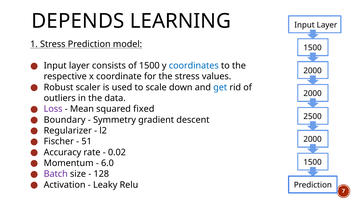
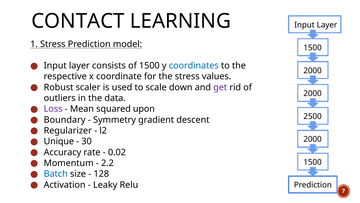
DEPENDS: DEPENDS -> CONTACT (78, 21)
get colour: blue -> purple (220, 87)
fixed: fixed -> upon (144, 109)
Fischer: Fischer -> Unique (59, 141)
51: 51 -> 30 (87, 141)
6.0: 6.0 -> 2.2 (107, 163)
Batch colour: purple -> blue (56, 174)
